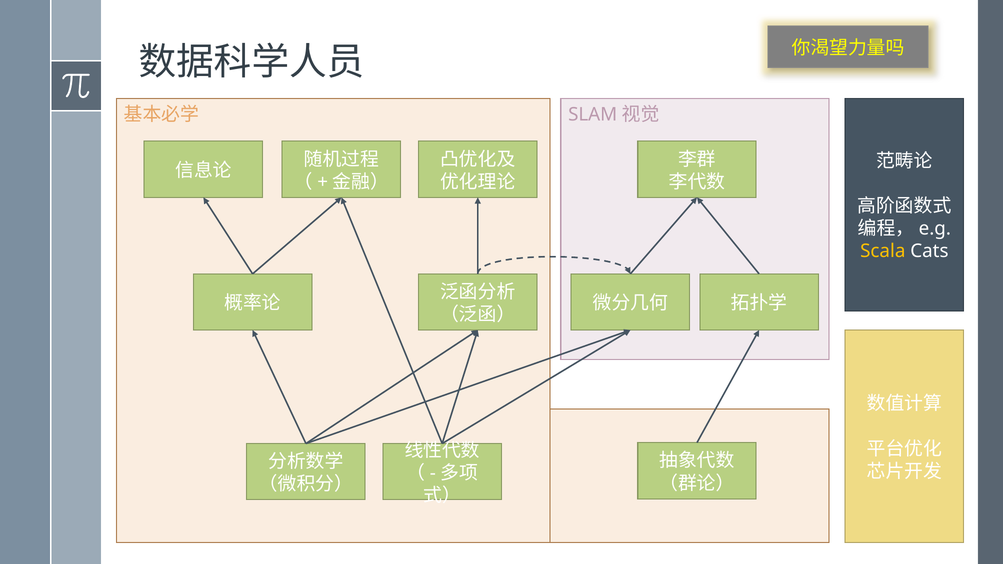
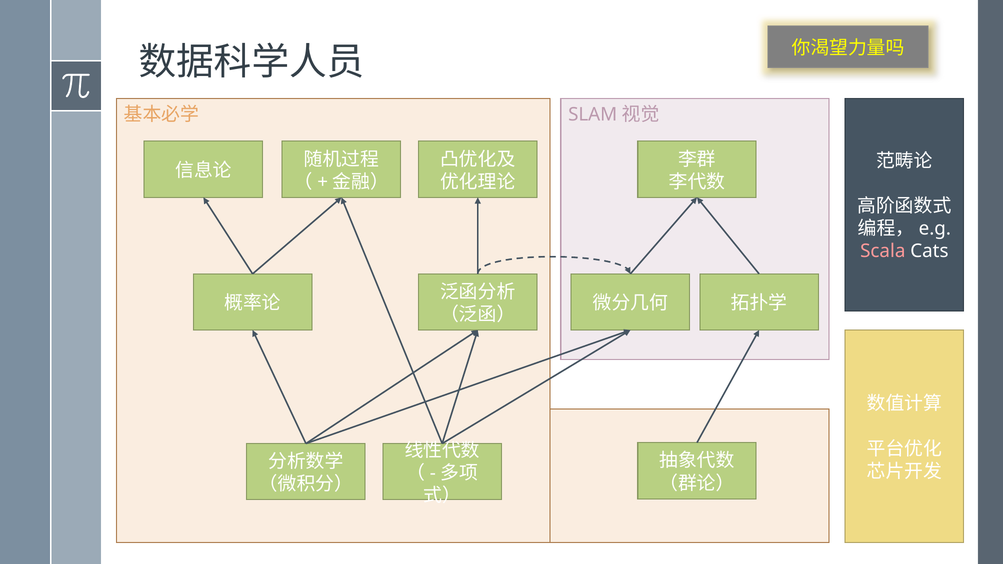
Scala colour: yellow -> pink (883, 251)
